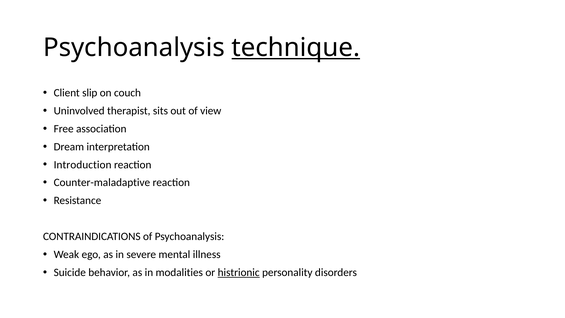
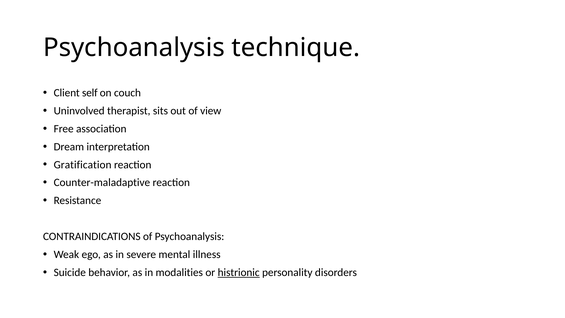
technique underline: present -> none (296, 47)
slip: slip -> self (90, 93)
Introduction: Introduction -> Gratification (83, 165)
